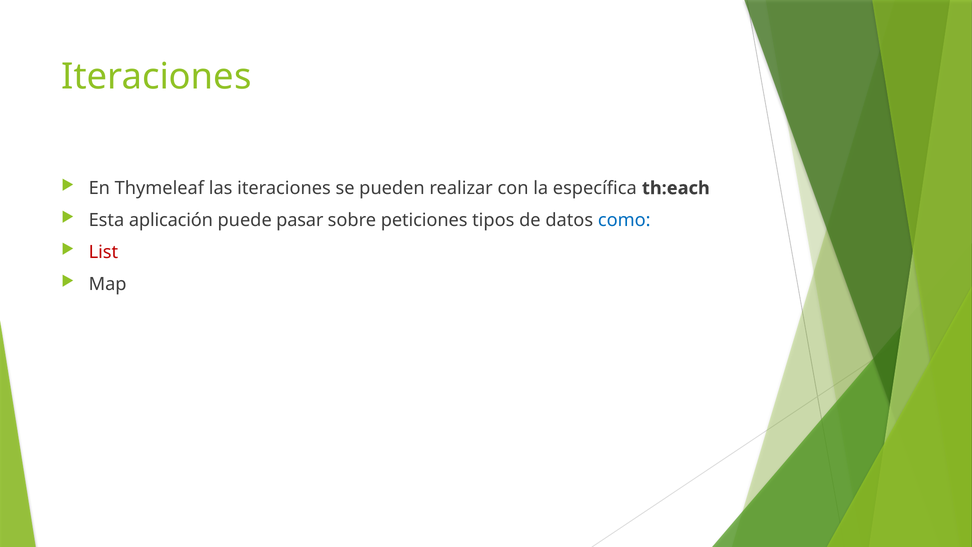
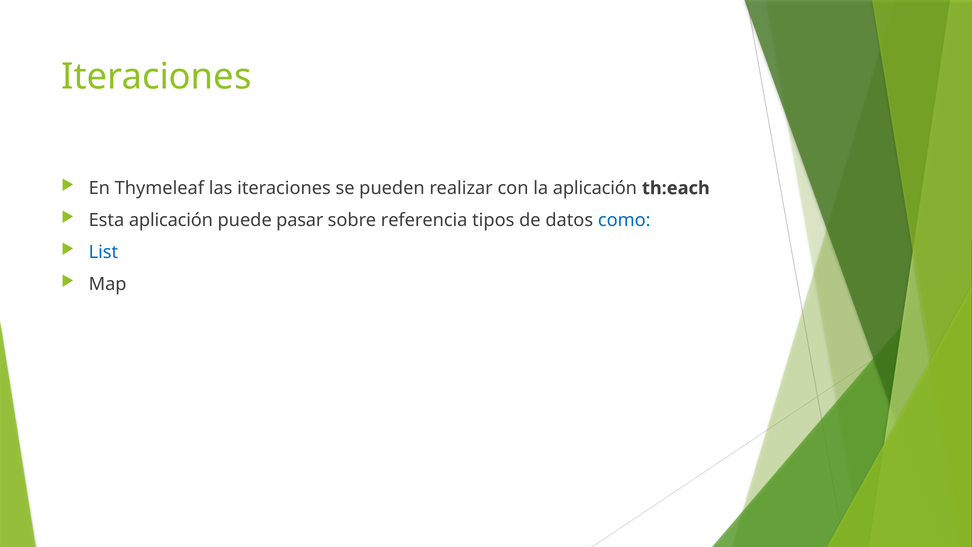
la específica: específica -> aplicación (595, 188)
peticiones: peticiones -> referencia (424, 220)
List colour: red -> blue (103, 252)
